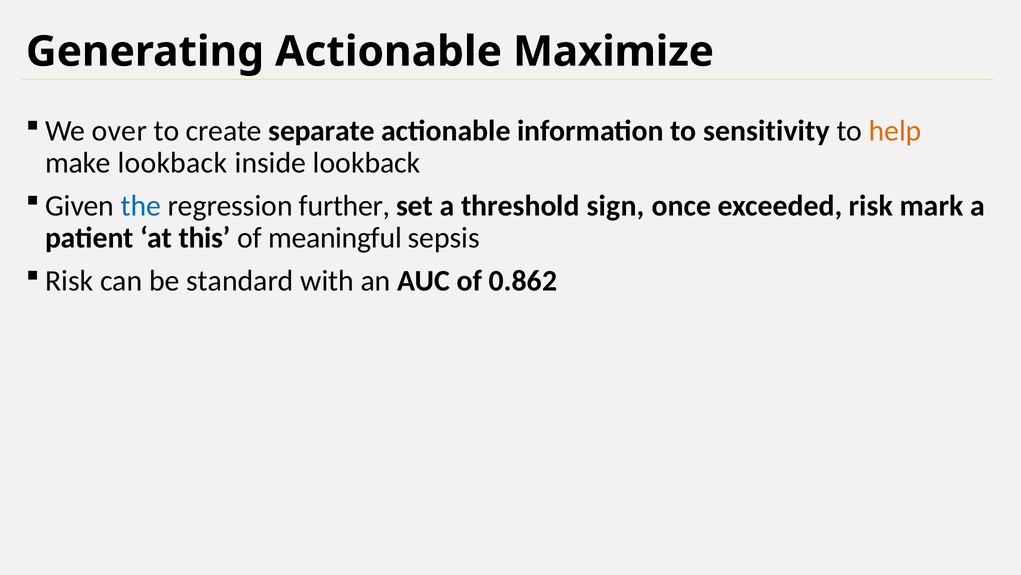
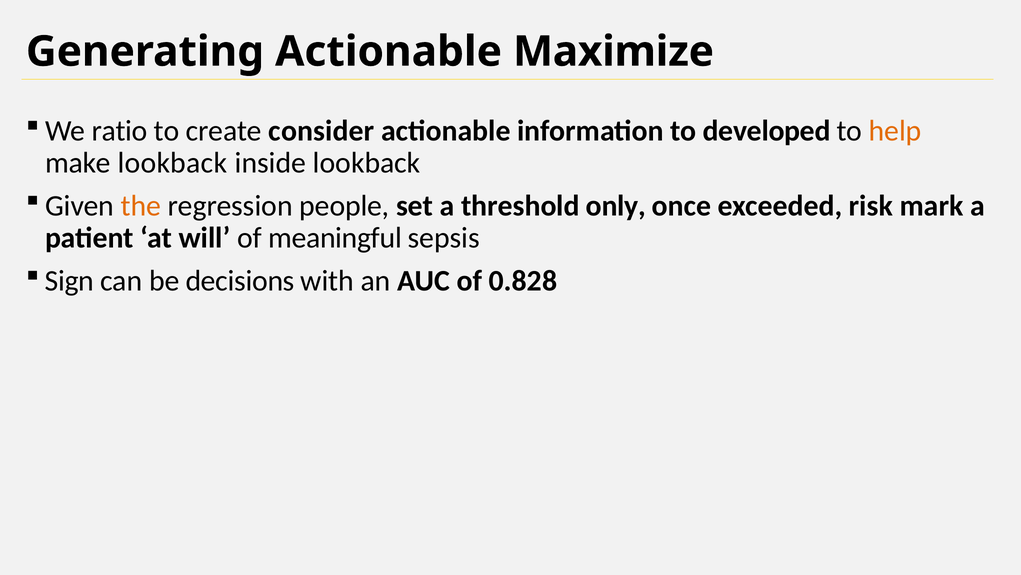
over: over -> ratio (120, 131)
separate: separate -> consider (321, 131)
sensitivity: sensitivity -> developed (767, 131)
the colour: blue -> orange (141, 206)
further: further -> people (344, 206)
sign: sign -> only (616, 206)
this: this -> will (204, 238)
Risk: Risk -> Sign (69, 281)
standard: standard -> decisions (240, 281)
0.862: 0.862 -> 0.828 (523, 281)
